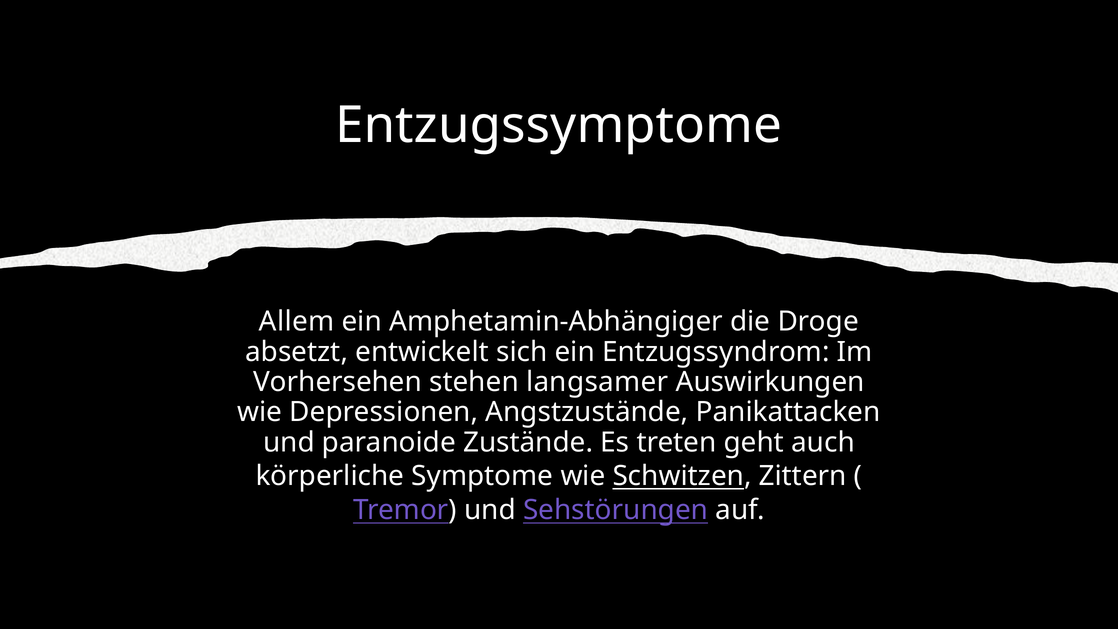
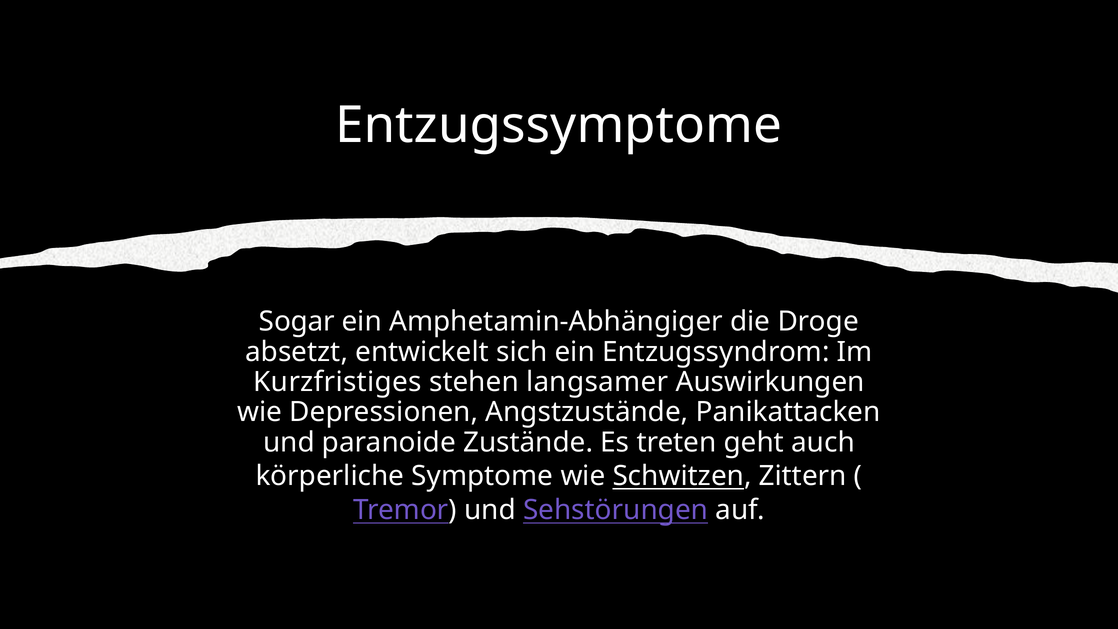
Allem: Allem -> Sogar (297, 322)
Vorhersehen: Vorhersehen -> Kurzfristiges (337, 382)
